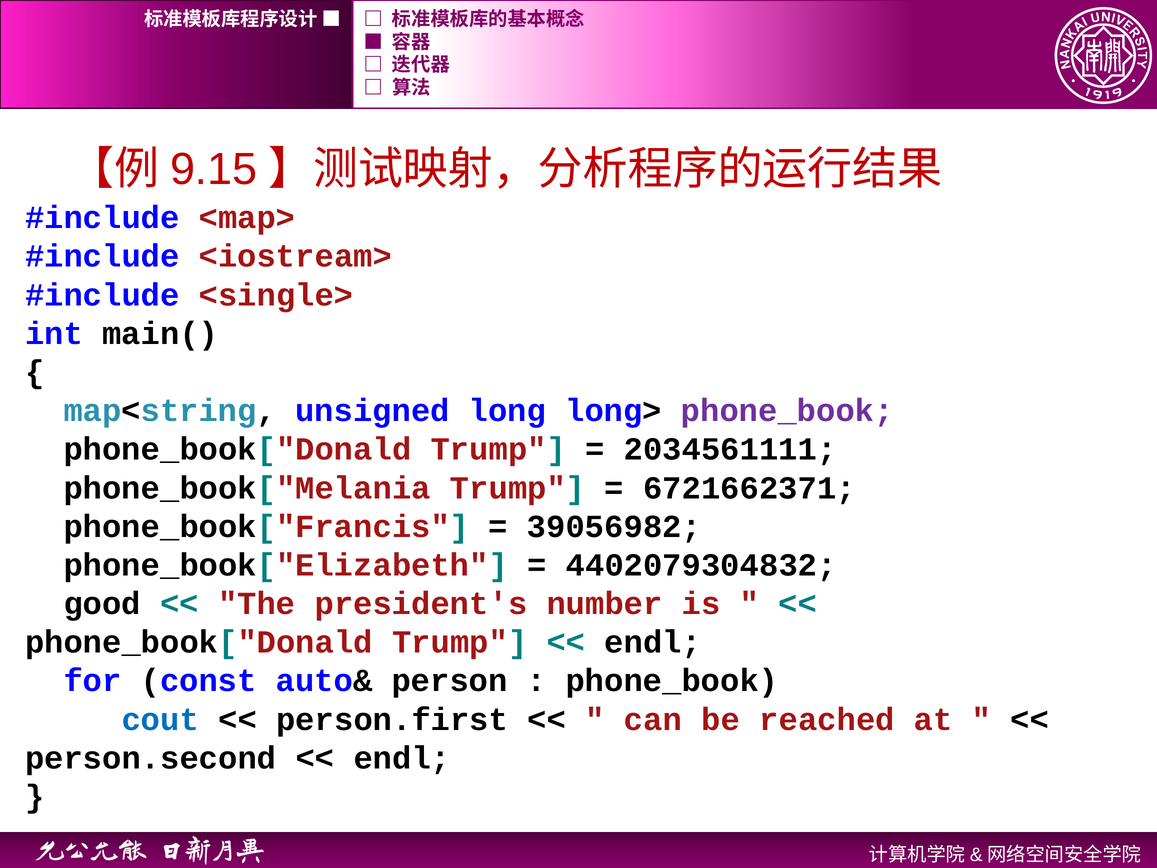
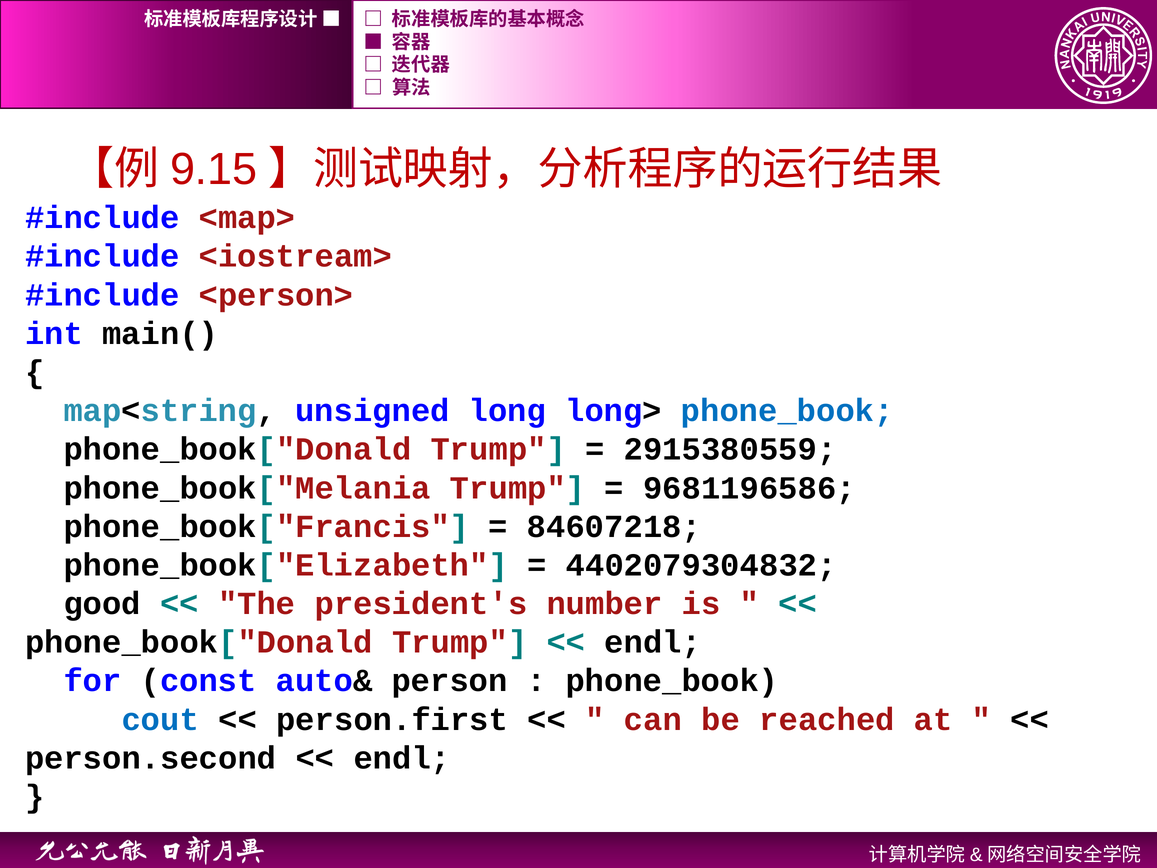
<single>: <single> -> <person> (276, 295)
phone_book colour: purple -> blue (787, 411)
2034561111: 2034561111 -> 2915380559 (730, 449)
6721662371: 6721662371 -> 9681196586 (749, 488)
39056982: 39056982 -> 84607218 (614, 526)
